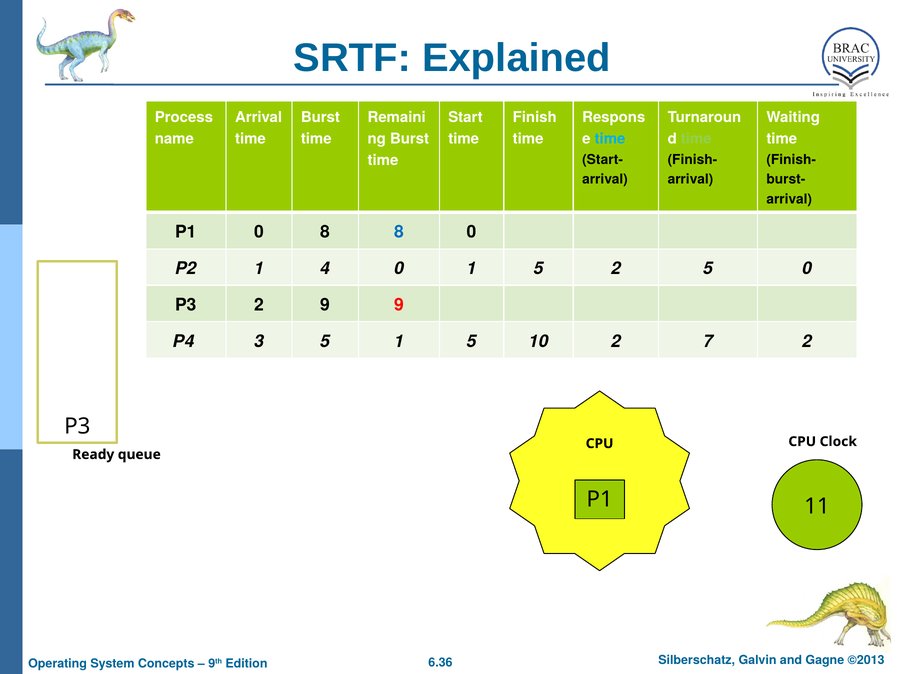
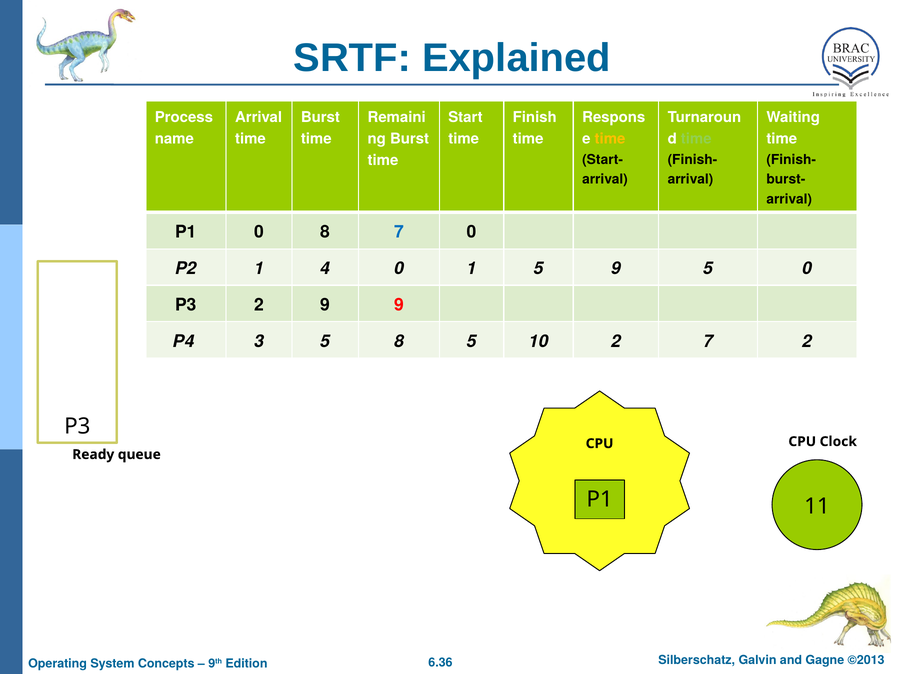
time colour: light blue -> yellow (610, 139)
8 8: 8 -> 7 (399, 232)
5 2: 2 -> 9 (616, 268)
5 1: 1 -> 8 (399, 341)
